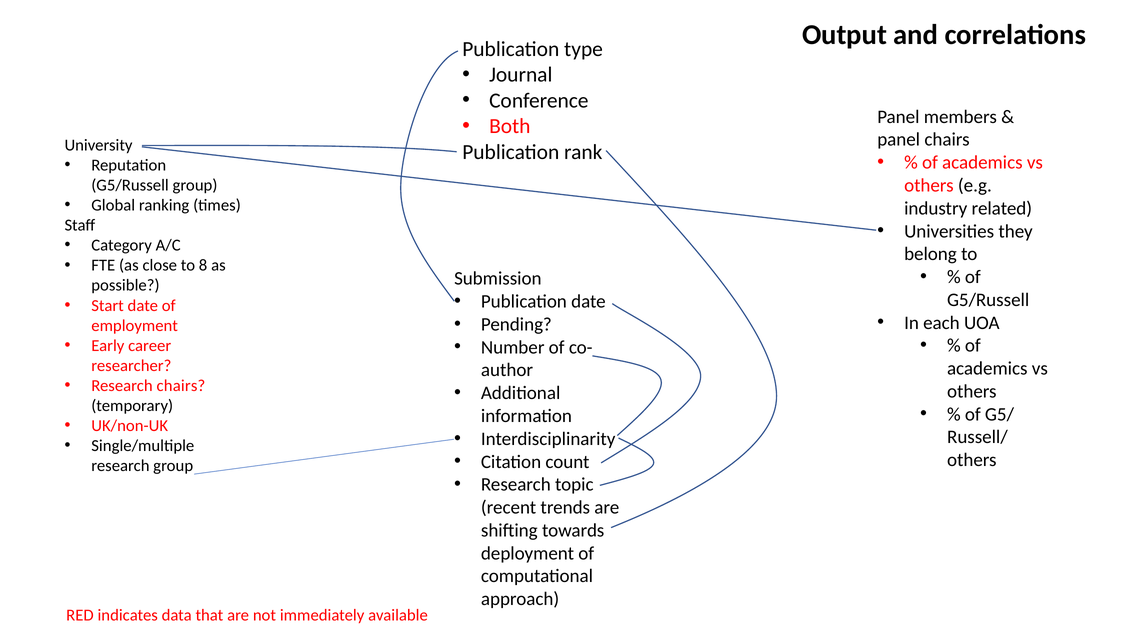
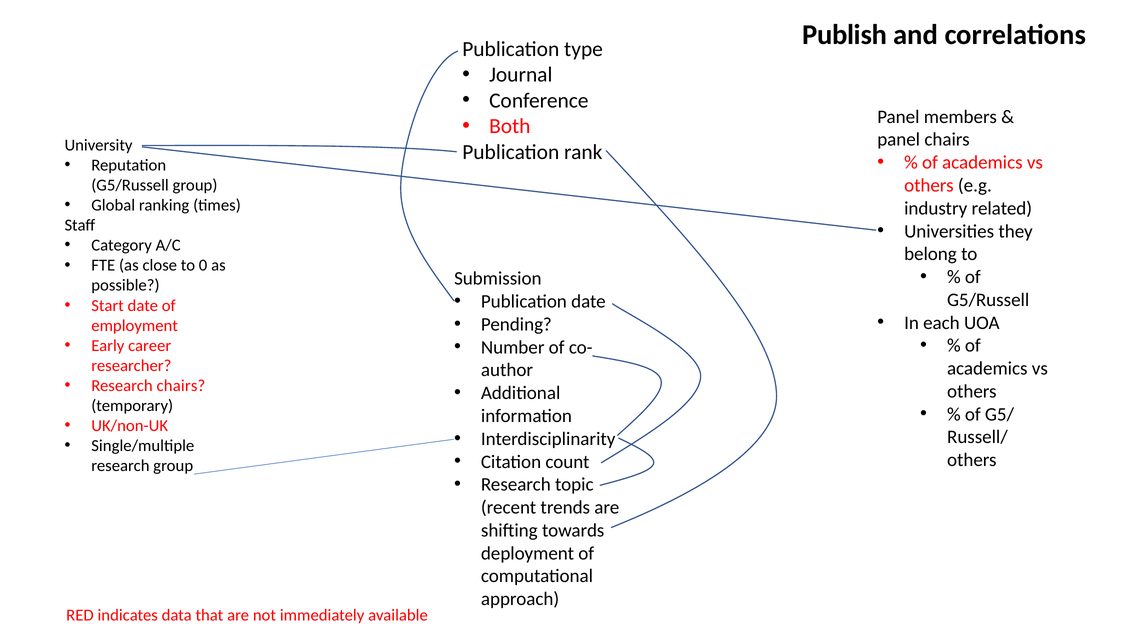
Output: Output -> Publish (845, 35)
8: 8 -> 0 (203, 265)
